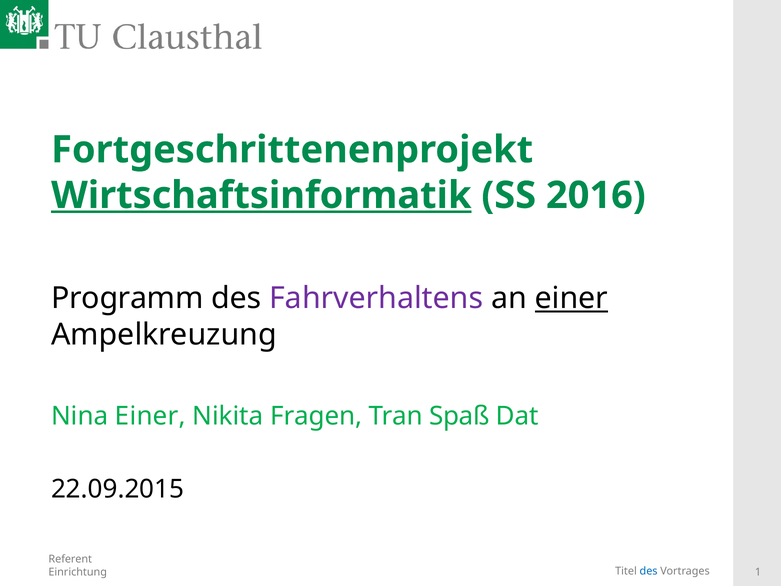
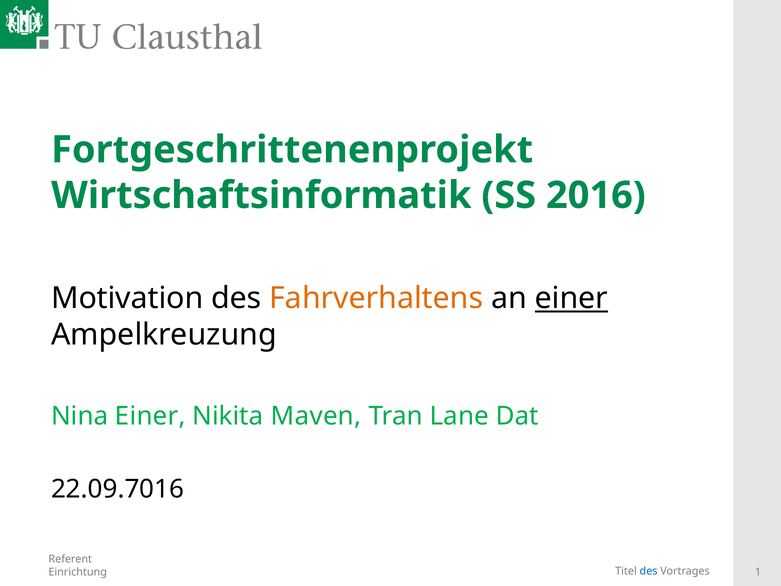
Wirtschaftsinformatik underline: present -> none (261, 195)
Programm: Programm -> Motivation (127, 298)
Fahrverhaltens colour: purple -> orange (376, 298)
Fragen: Fragen -> Maven (316, 416)
Spaß: Spaß -> Lane (459, 416)
22.09.2015: 22.09.2015 -> 22.09.7016 (118, 489)
